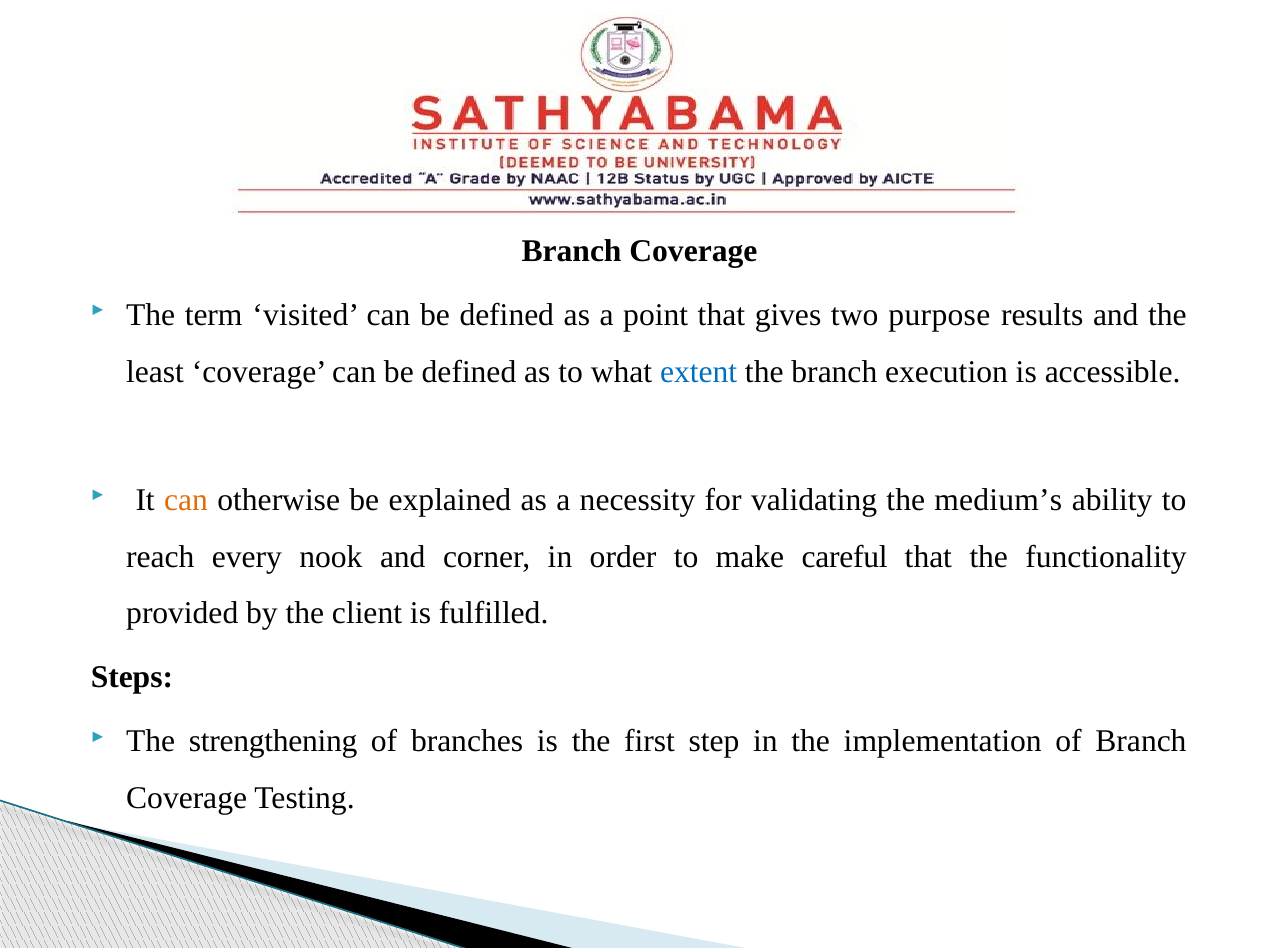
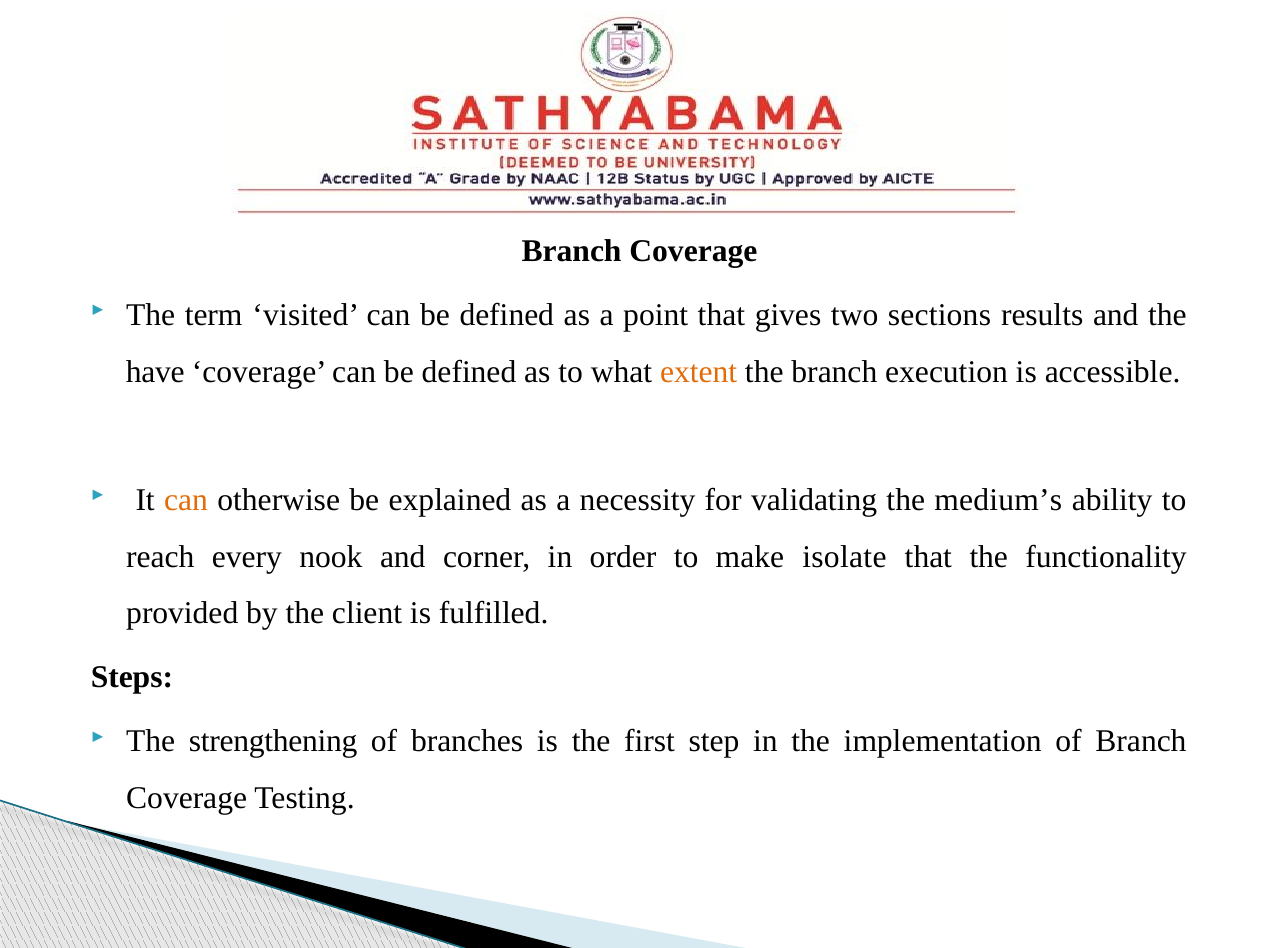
purpose: purpose -> sections (939, 315)
least: least -> have (155, 372)
extent colour: blue -> orange (699, 372)
careful: careful -> isolate (844, 557)
